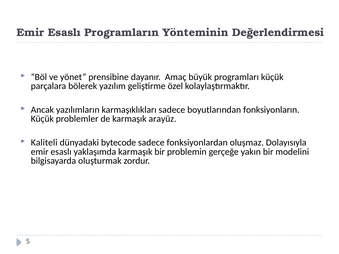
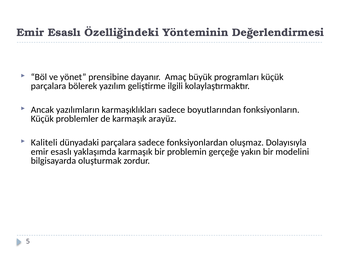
Programların: Programların -> Özelliğindeki (122, 33)
özel: özel -> ilgili (175, 86)
dünyadaki bytecode: bytecode -> parçalara (119, 143)
